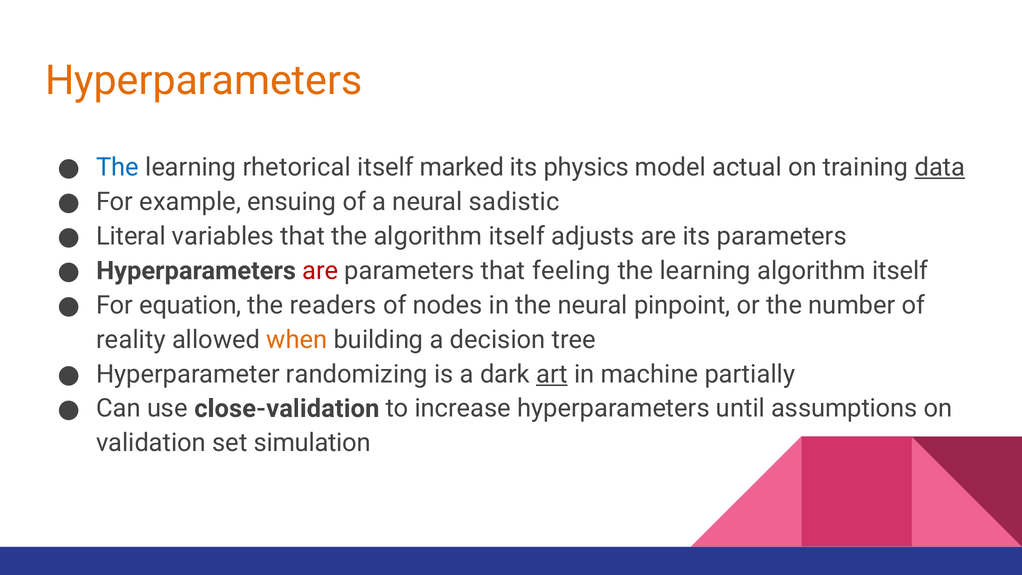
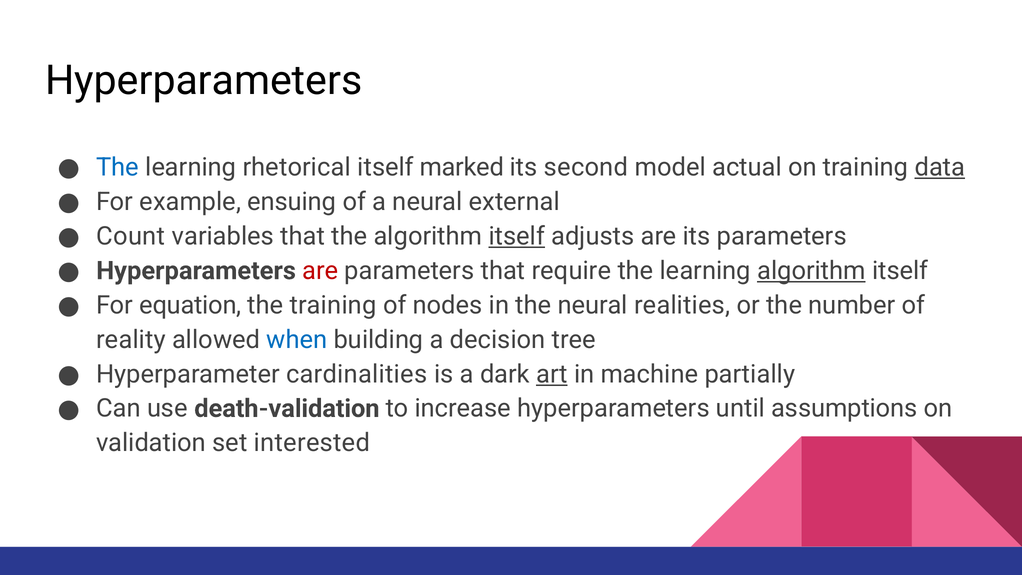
Hyperparameters colour: orange -> black (204, 81)
physics: physics -> second (586, 167)
sadistic: sadistic -> external (514, 202)
Literal: Literal -> Count (131, 236)
itself underline: none -> present (517, 236)
feeling: feeling -> require (571, 271)
algorithm underline: none -> present (811, 271)
the readers: readers -> training (333, 305)
pinpoint: pinpoint -> realities (682, 305)
when colour: orange -> blue (297, 340)
randomizing: randomizing -> cardinalities (357, 374)
close-validation: close-validation -> death-validation (287, 408)
simulation: simulation -> interested (312, 443)
